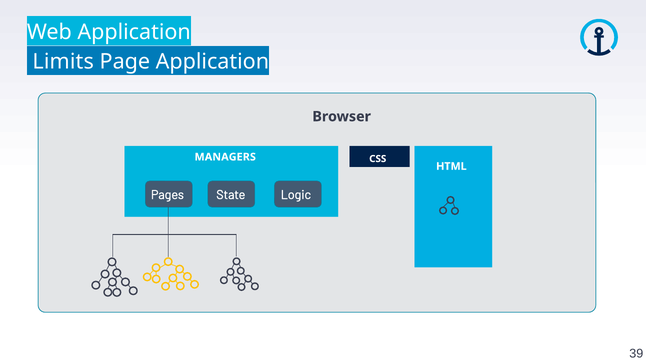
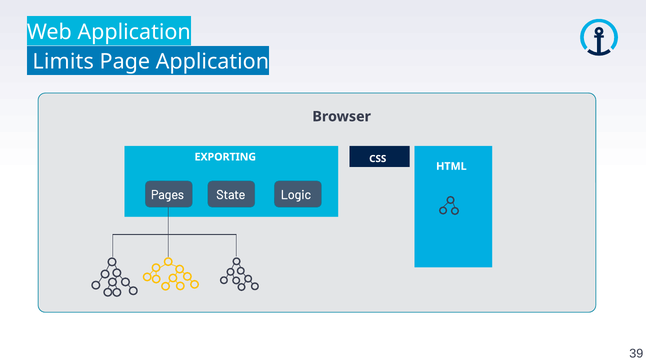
MANAGERS: MANAGERS -> EXPORTING (225, 157)
